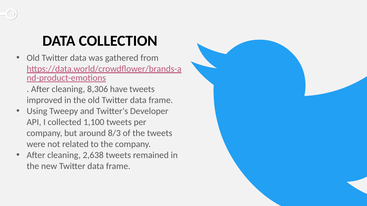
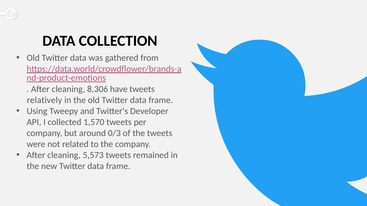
improved: improved -> relatively (44, 100)
1,100: 1,100 -> 1,570 (94, 122)
8/3: 8/3 -> 0/3 (114, 133)
2,638: 2,638 -> 5,573 (93, 155)
